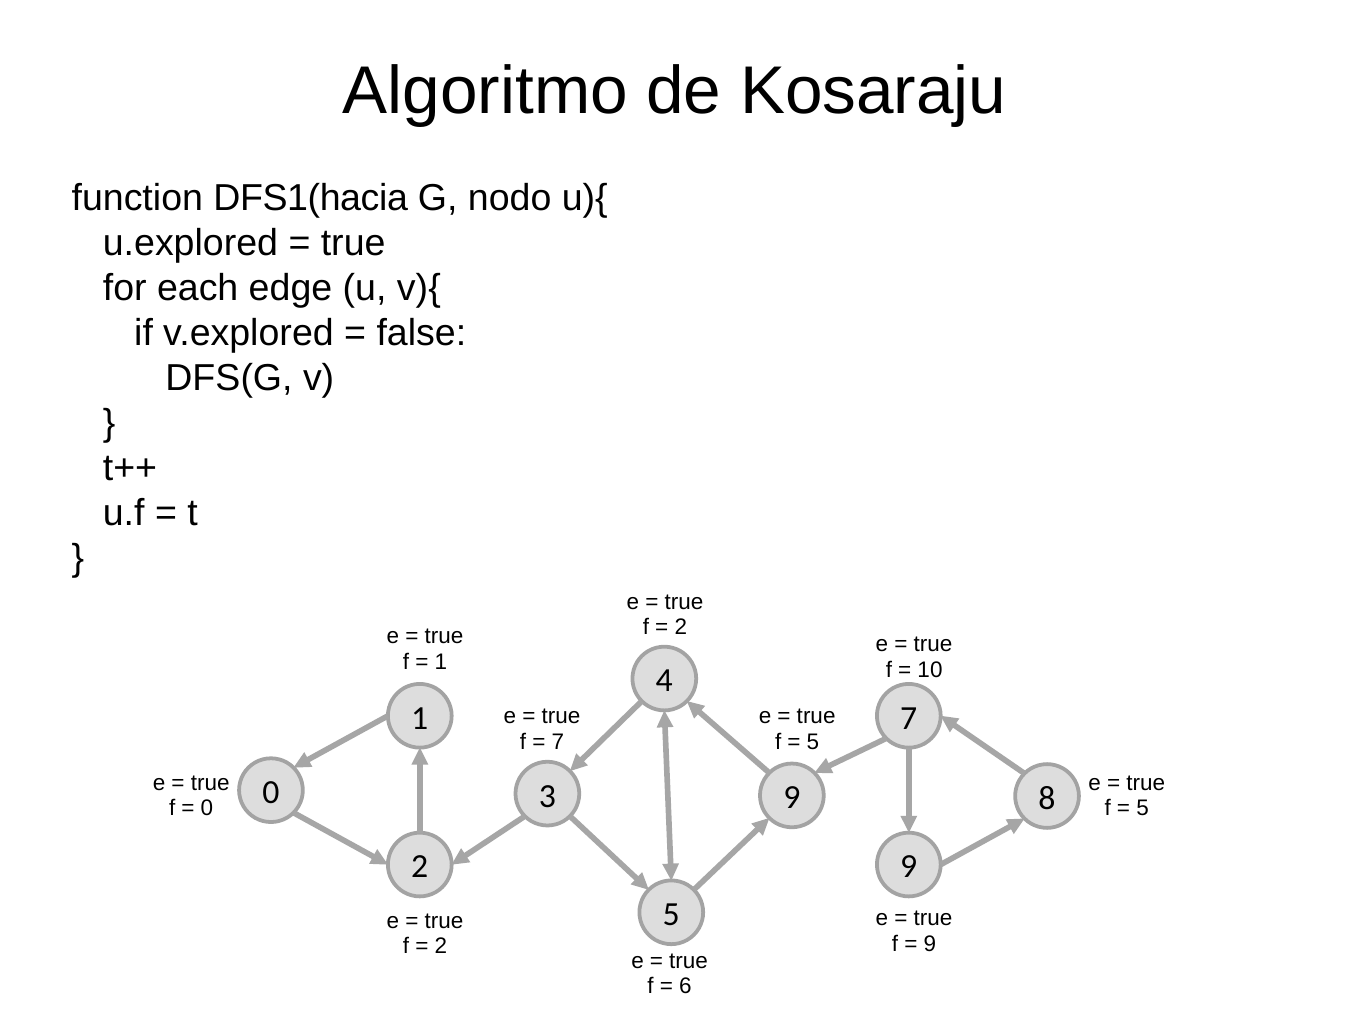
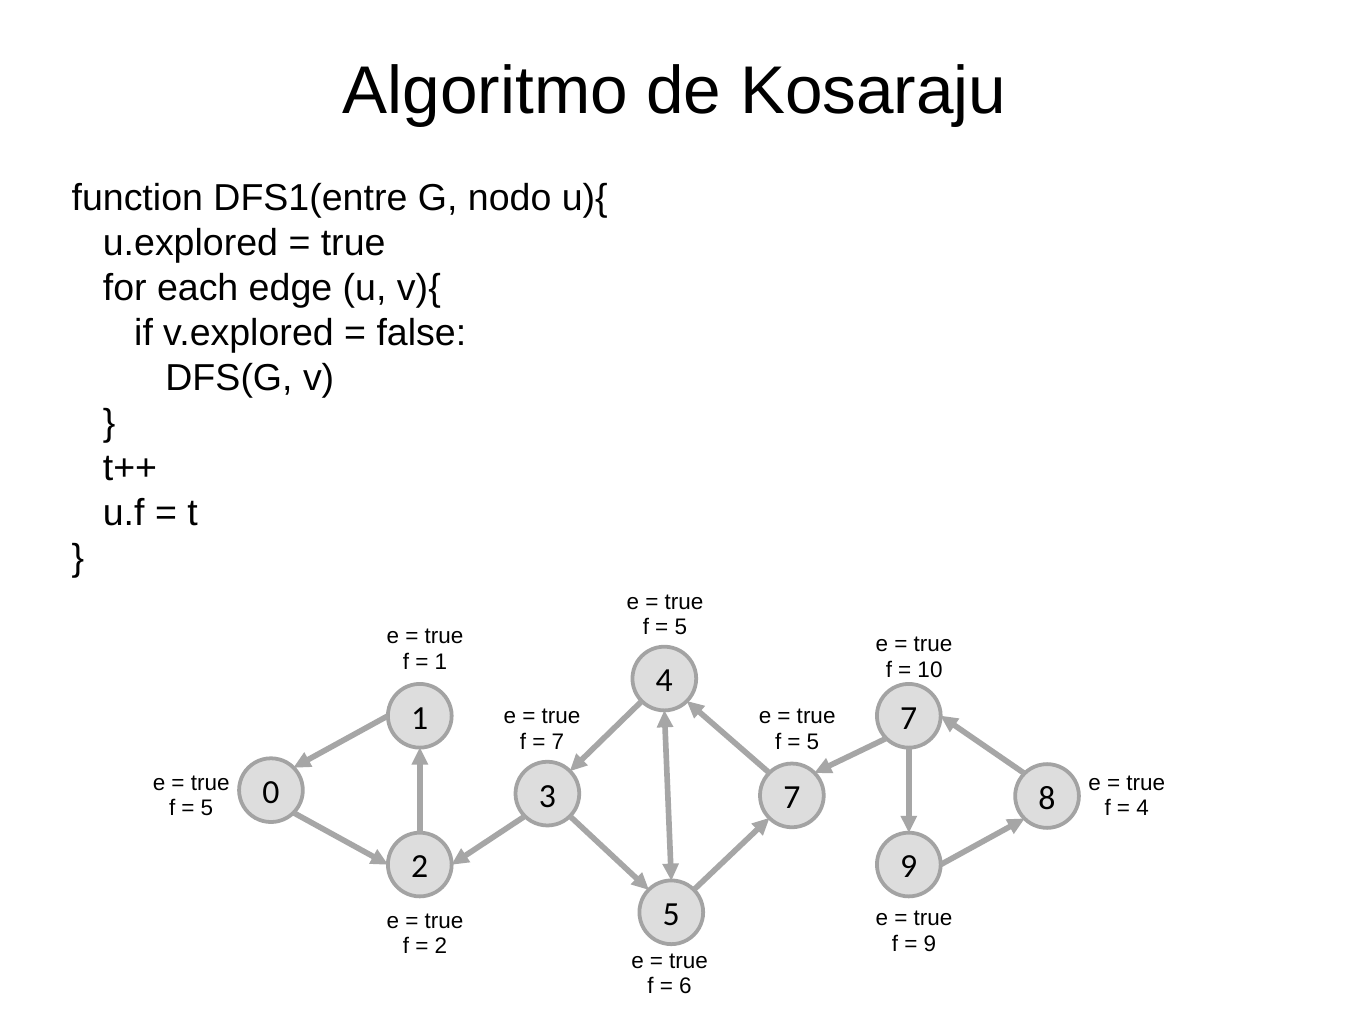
DFS1(hacia: DFS1(hacia -> DFS1(entre (310, 198)
2: 2 -> 5 (681, 628)
3 9: 9 -> 7 (792, 798)
0: 0 -> 5 (207, 809)
5: 5 -> 4 (1143, 809)
